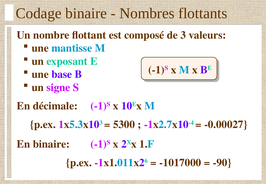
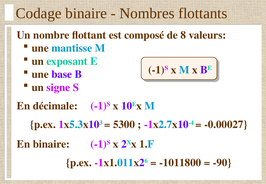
3: 3 -> 8 (183, 35)
-1017000: -1017000 -> -1011800 (180, 163)
